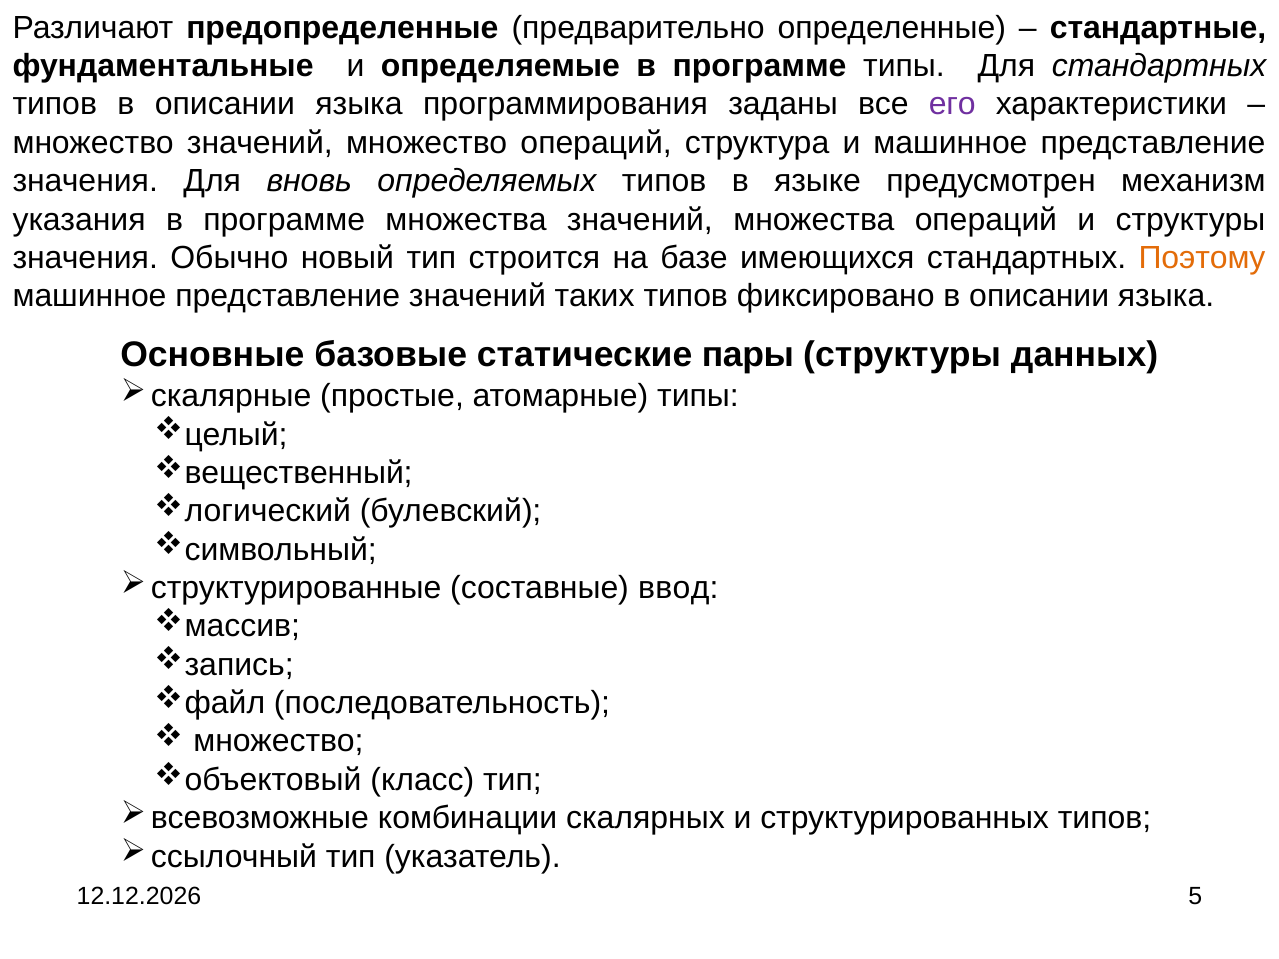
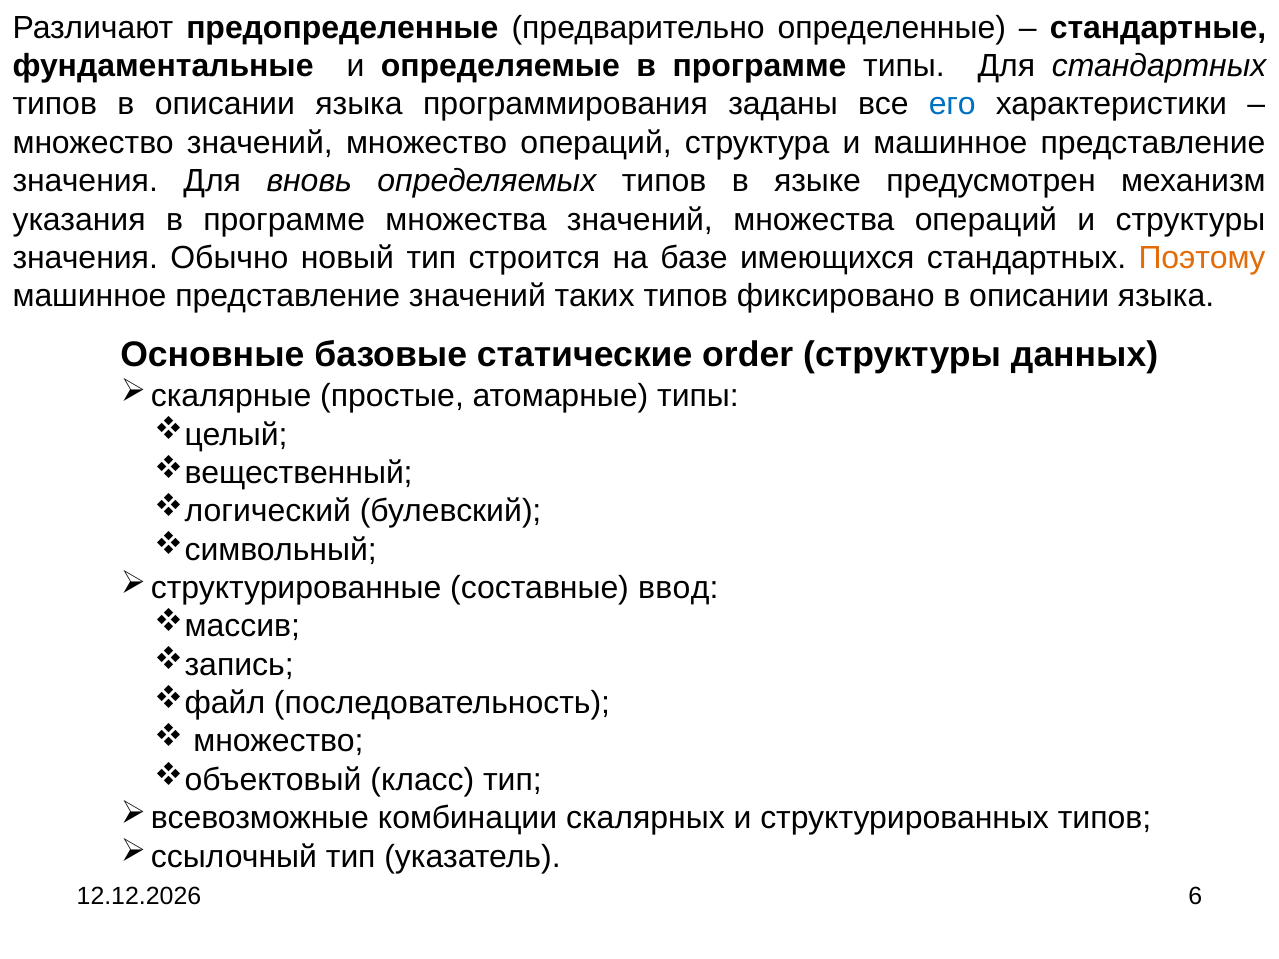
его colour: purple -> blue (952, 104)
пары: пары -> order (748, 355)
5: 5 -> 6 (1195, 897)
